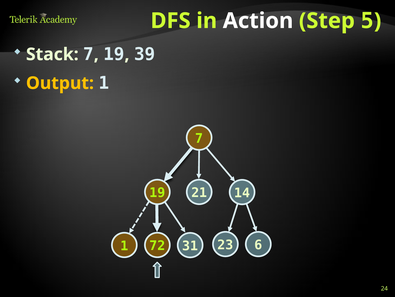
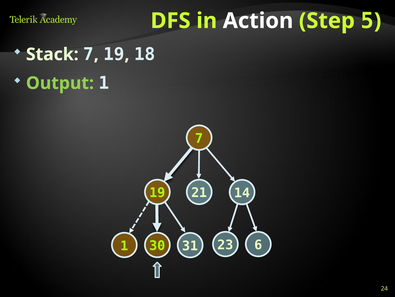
39: 39 -> 18 (145, 54)
Output colour: yellow -> light green (60, 83)
72: 72 -> 30 (157, 245)
